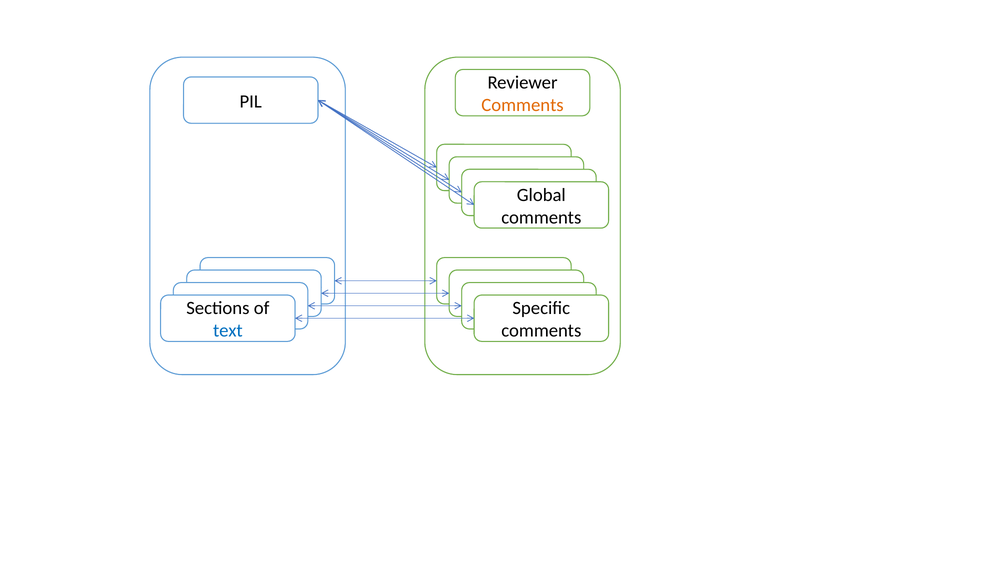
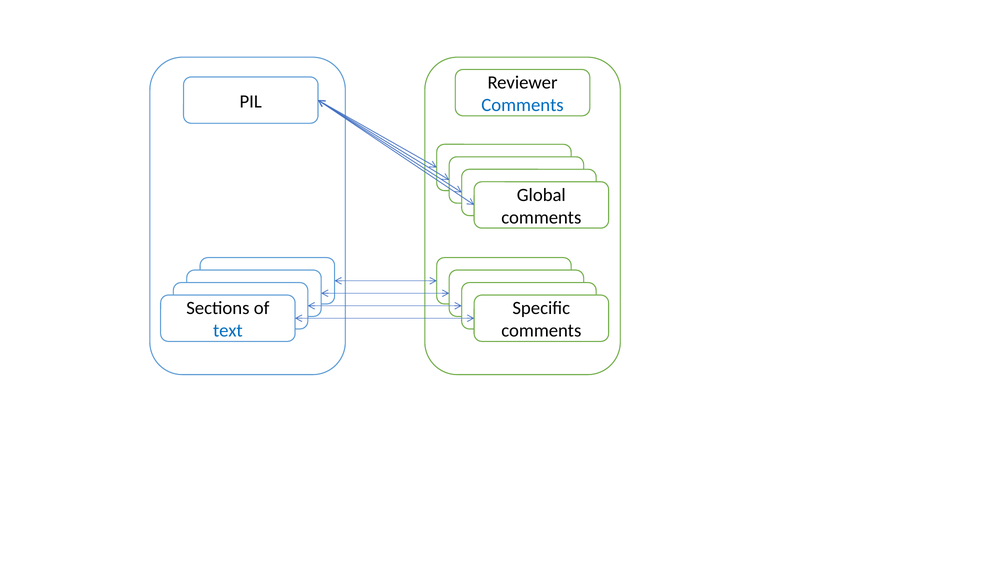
Comments colour: orange -> blue (523, 105)
